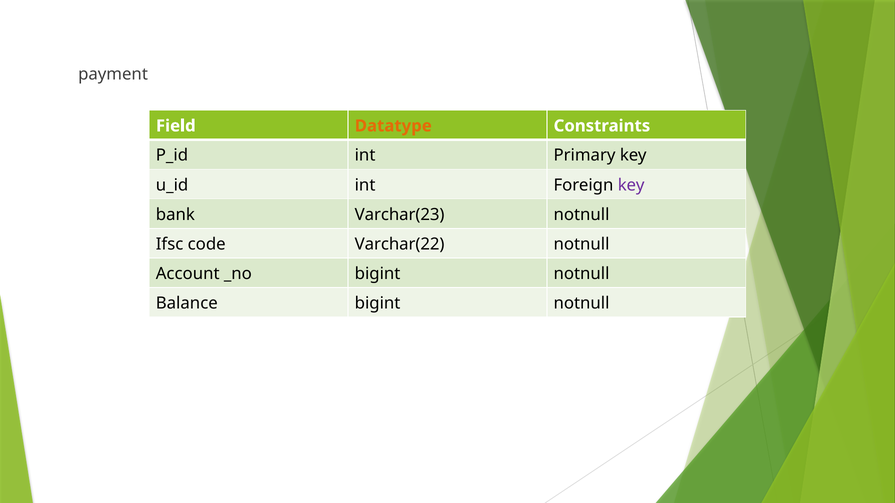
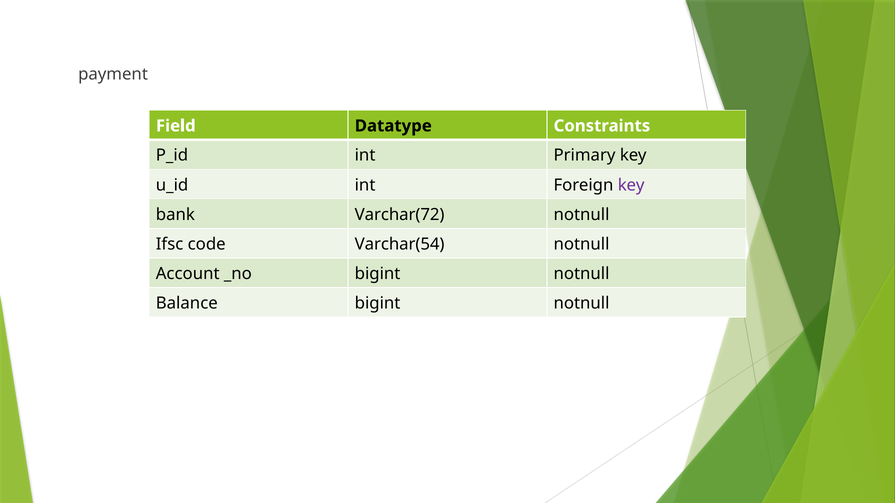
Datatype colour: orange -> black (393, 126)
Varchar(23: Varchar(23 -> Varchar(72 (400, 215)
Varchar(22: Varchar(22 -> Varchar(54 (400, 244)
